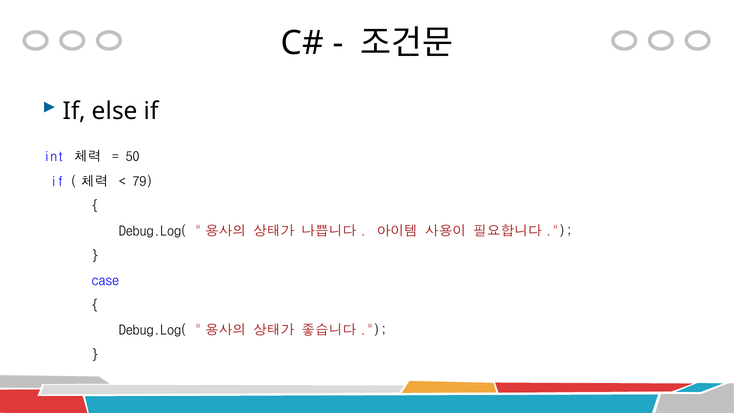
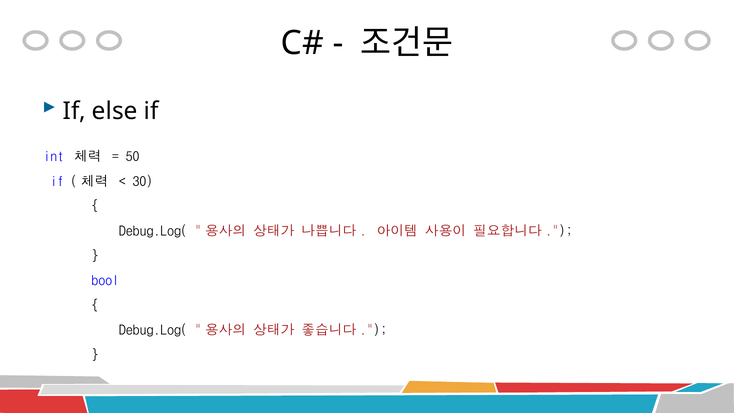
79: 79 -> 30 (143, 182)
case: case -> bool (105, 281)
